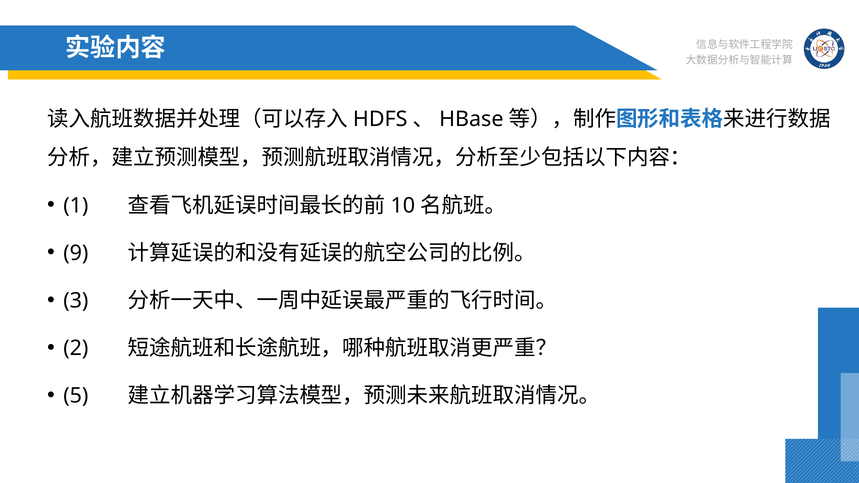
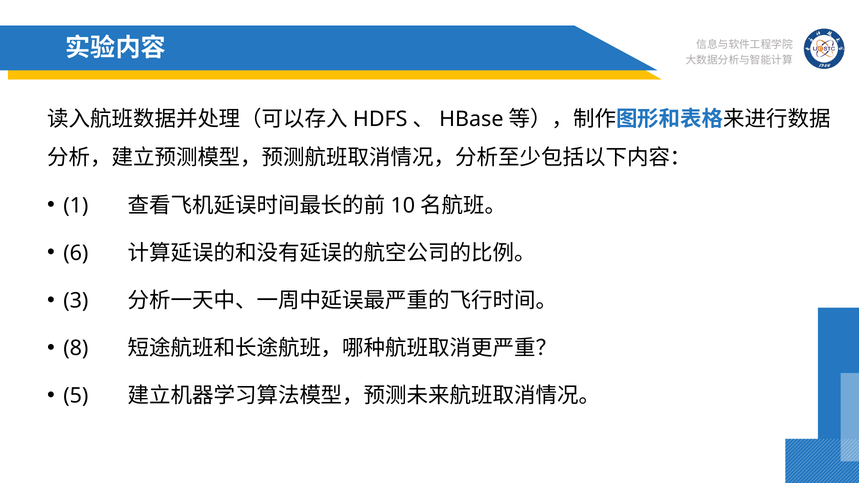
9: 9 -> 6 (76, 253)
2: 2 -> 8 (76, 348)
